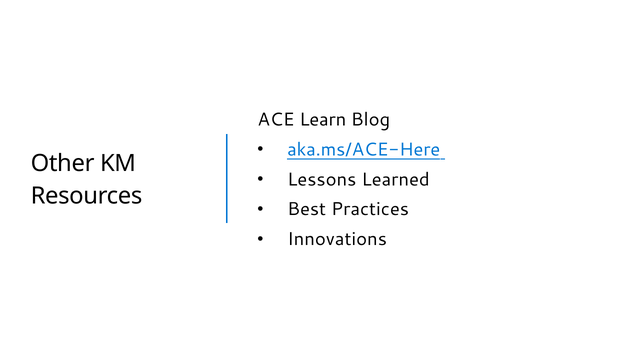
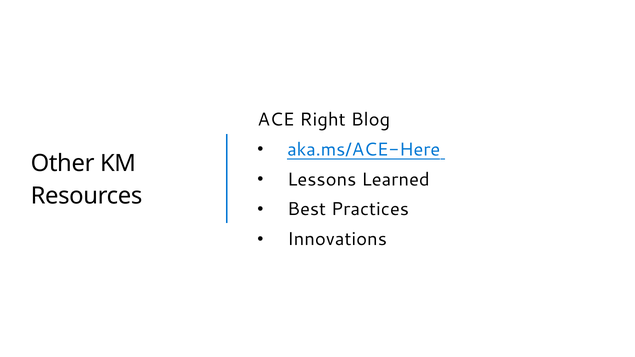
Learn: Learn -> Right (323, 120)
